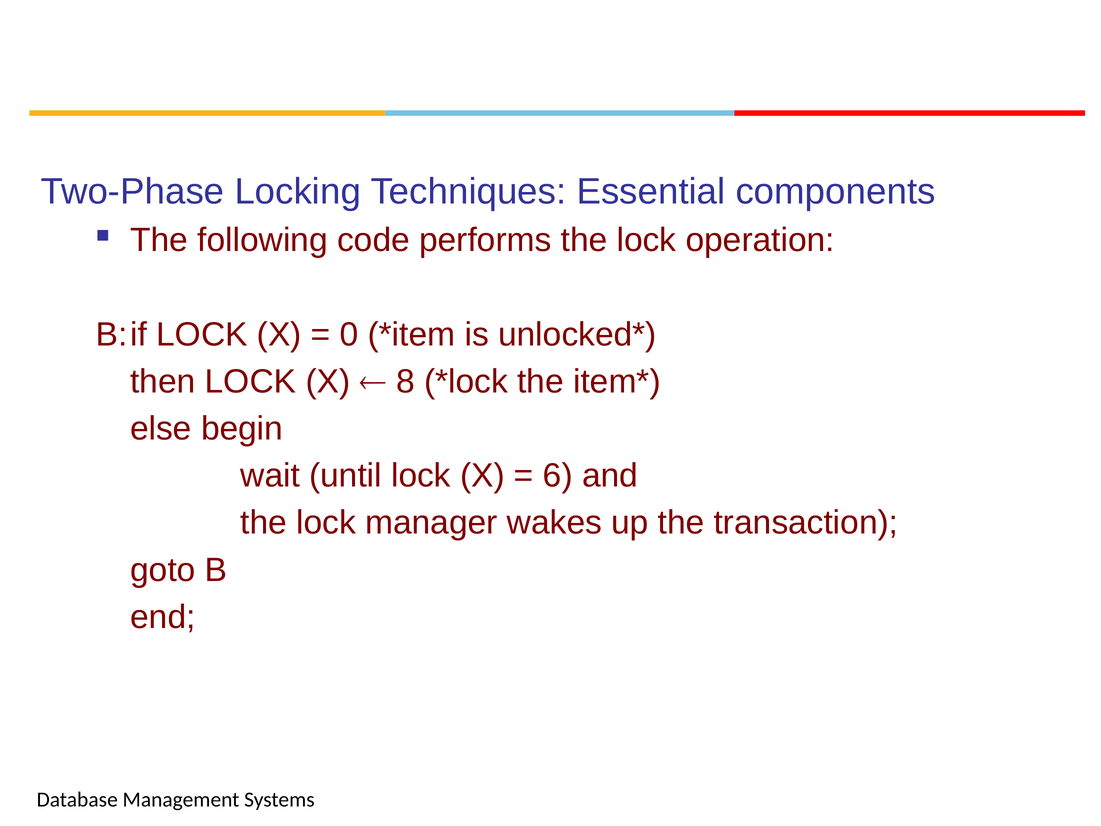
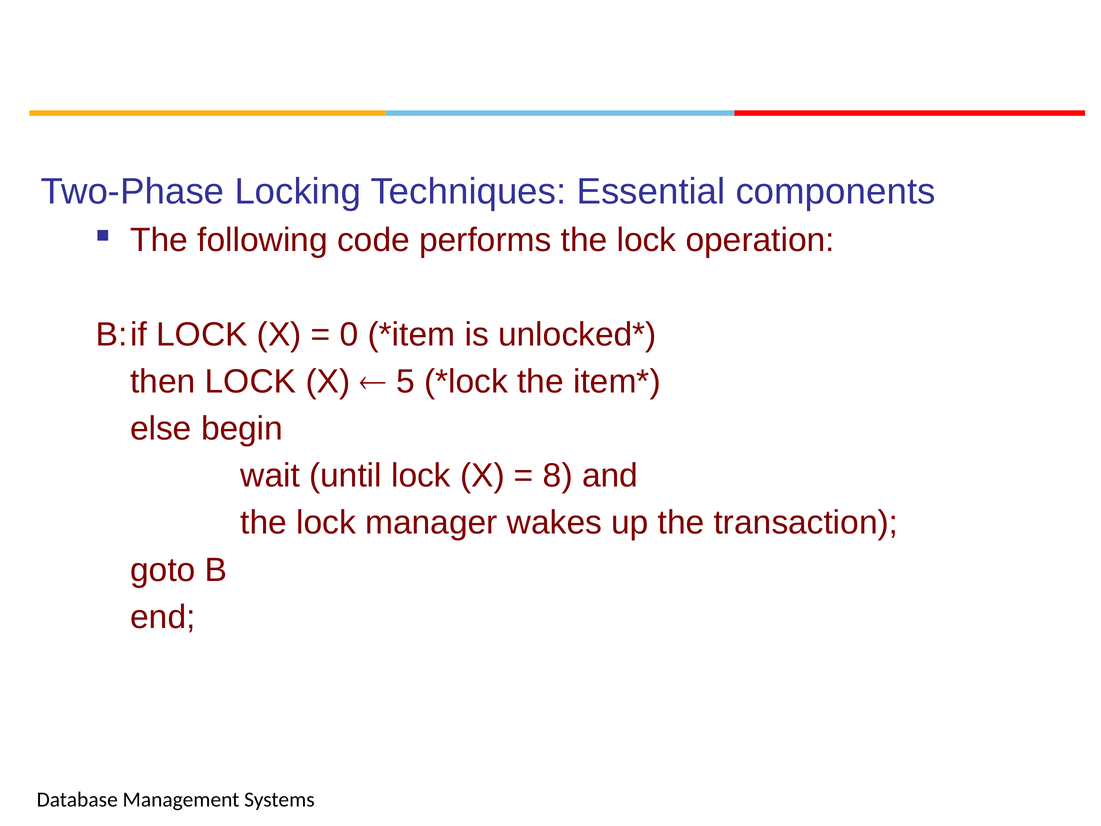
8: 8 -> 5 (405, 381)
6: 6 -> 8 (558, 476)
